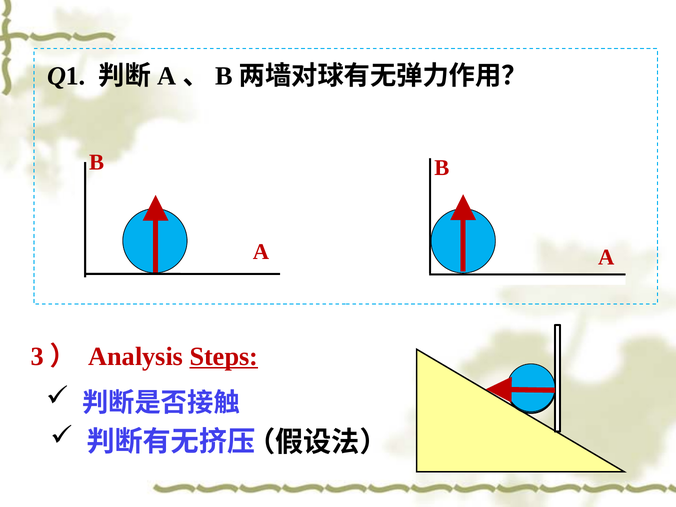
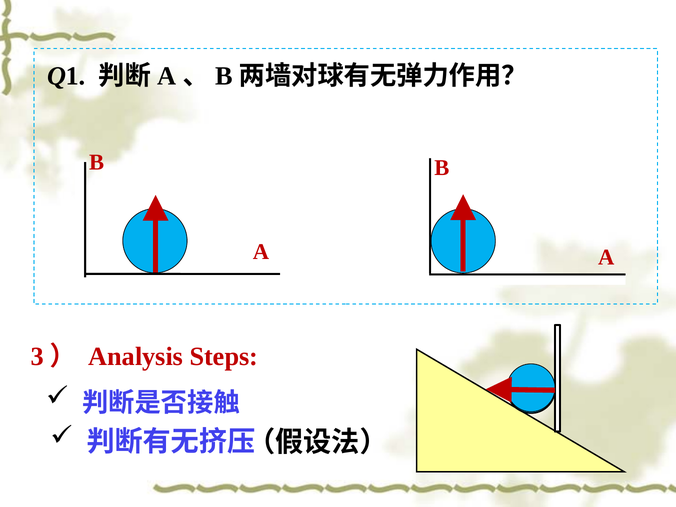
Steps underline: present -> none (224, 356)
